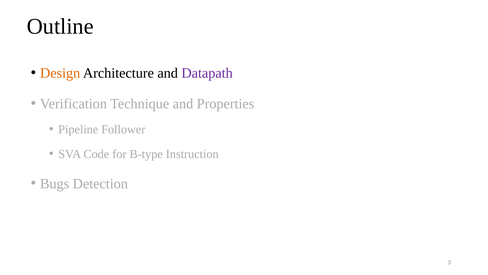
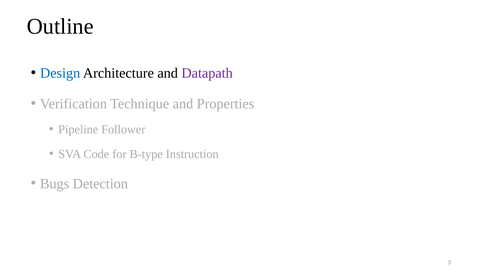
Design colour: orange -> blue (60, 73)
